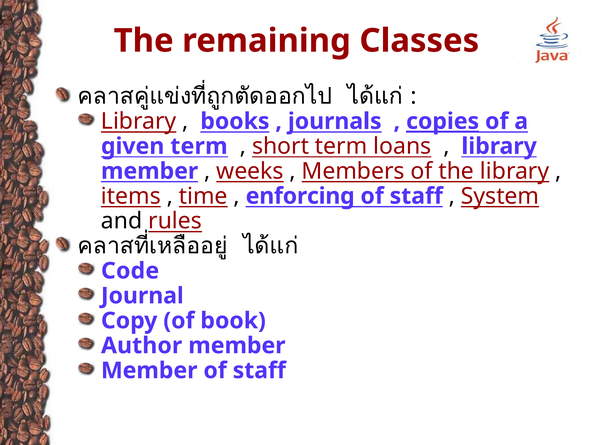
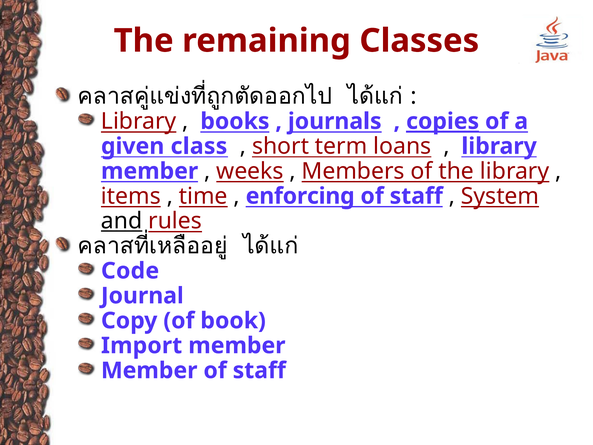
given term: term -> class (199, 146)
and underline: none -> present (122, 221)
Author: Author -> Import (142, 345)
